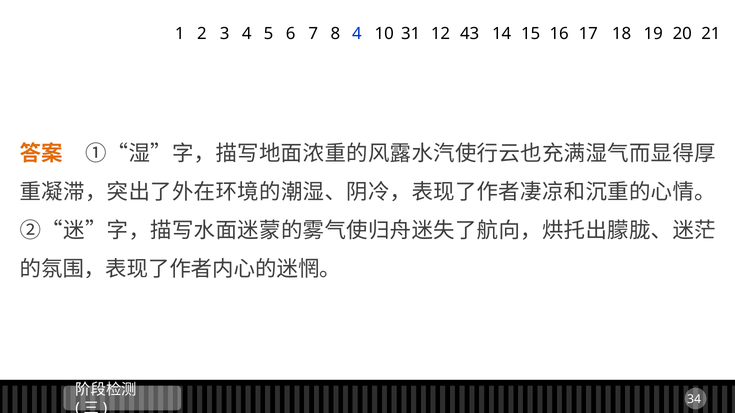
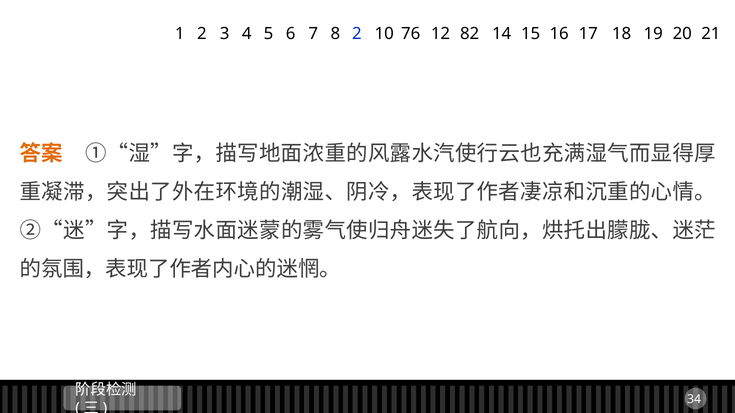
8 4: 4 -> 2 (357, 34)
31: 31 -> 76 (411, 34)
43: 43 -> 82 (470, 34)
